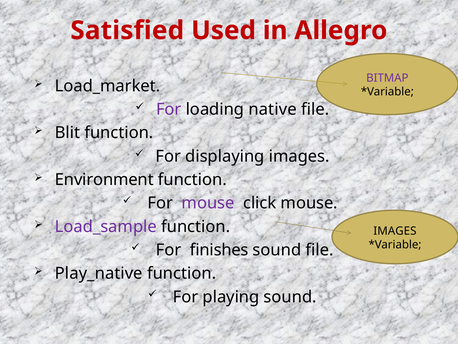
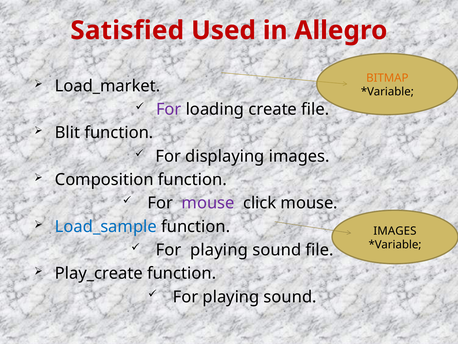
BITMAP colour: purple -> orange (387, 78)
native: native -> create (273, 109)
Environment: Environment -> Composition (104, 179)
Load_sample colour: purple -> blue (106, 226)
finishes: finishes -> playing (219, 250)
Play_native: Play_native -> Play_create (99, 273)
